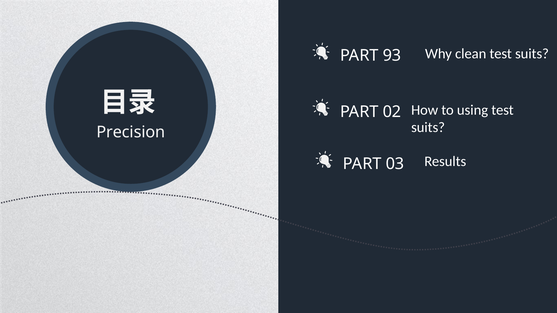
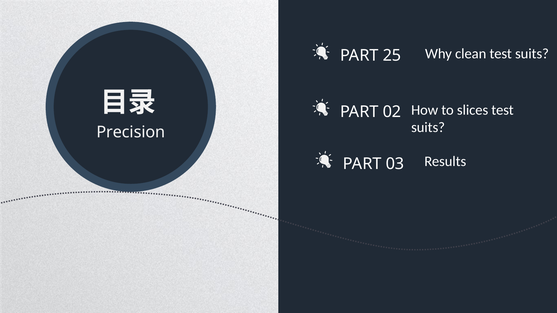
93: 93 -> 25 (392, 56)
using: using -> slices (473, 110)
